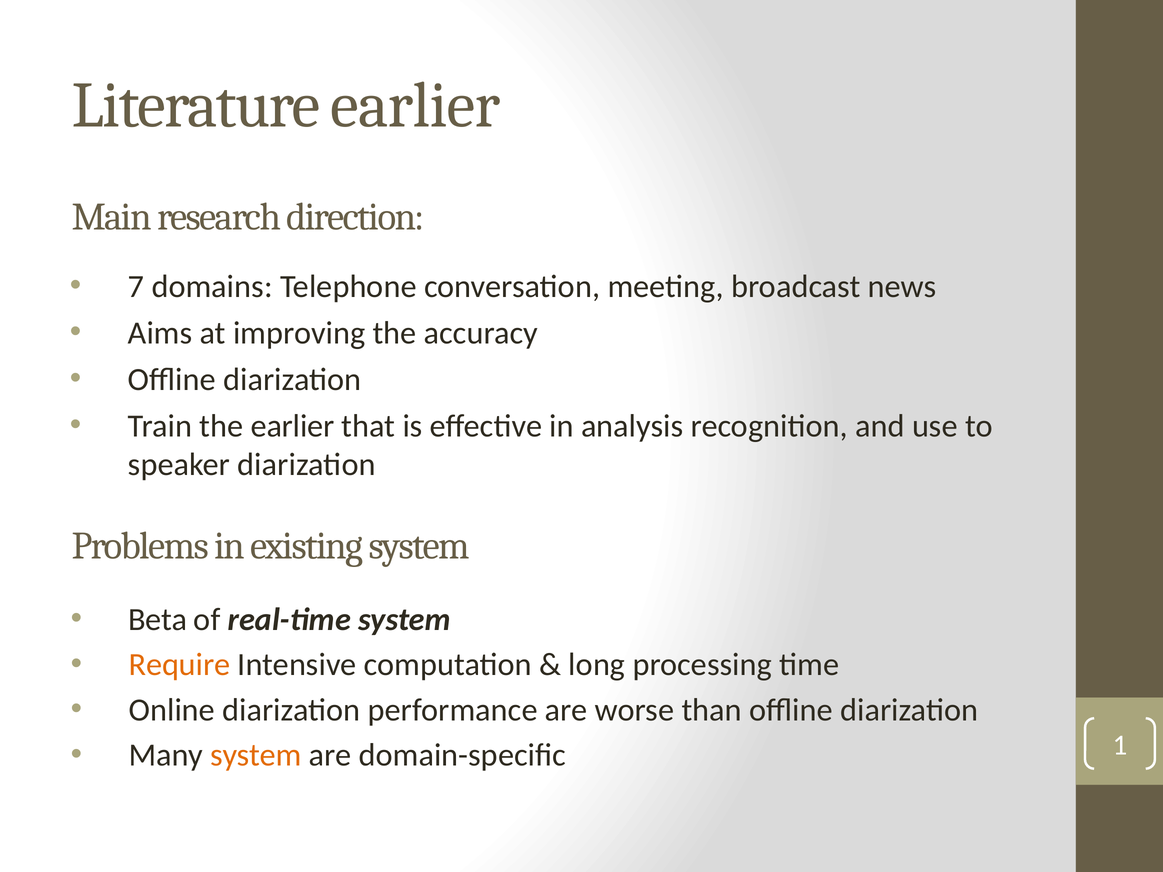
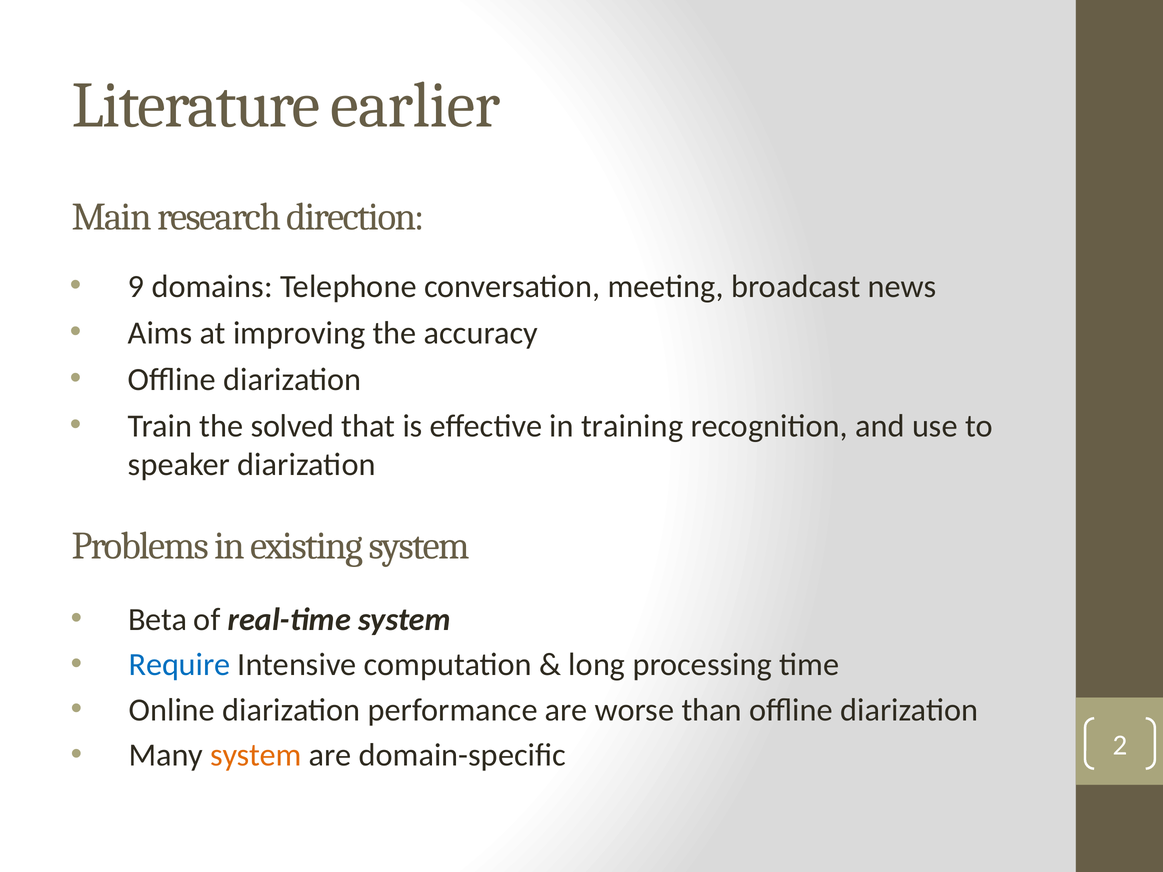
7: 7 -> 9 (136, 287)
the earlier: earlier -> solved (292, 426)
analysis: analysis -> training (632, 426)
Require colour: orange -> blue (180, 665)
1: 1 -> 2 (1120, 745)
